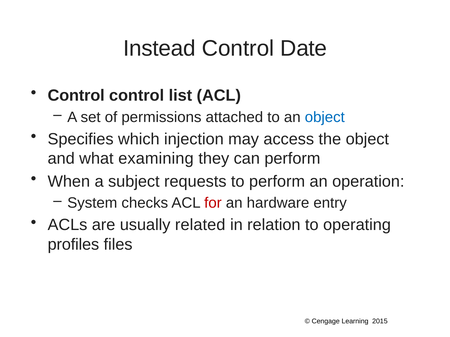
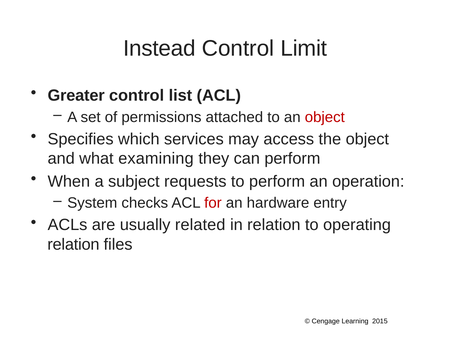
Date: Date -> Limit (304, 48)
Control: Control -> Greater (76, 96)
object colour: blue -> red (325, 117)
injection: injection -> services (194, 139)
profiles: profiles -> relation (73, 245)
